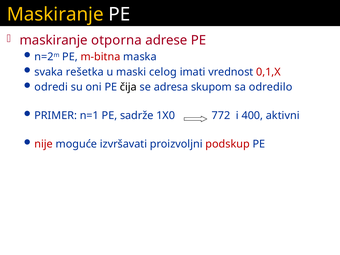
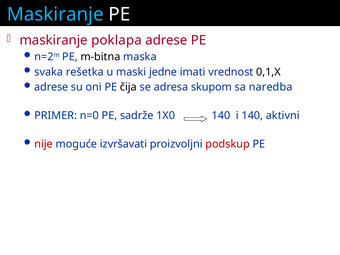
Maskiranje colour: yellow -> light blue (55, 14)
otporna: otporna -> poklapa (117, 40)
m-bitna colour: red -> black (101, 57)
celog: celog -> jedne (163, 72)
0,1,X colour: red -> black (268, 72)
odredi: odredi -> adrese (51, 87)
odredilo: odredilo -> naredba (271, 87)
n=1: n=1 -> n=0 (89, 116)
1X0 772: 772 -> 140 (221, 116)
i 400: 400 -> 140 (252, 116)
